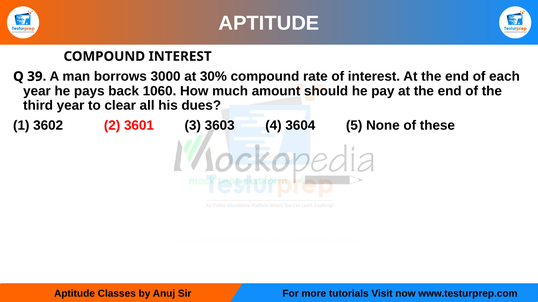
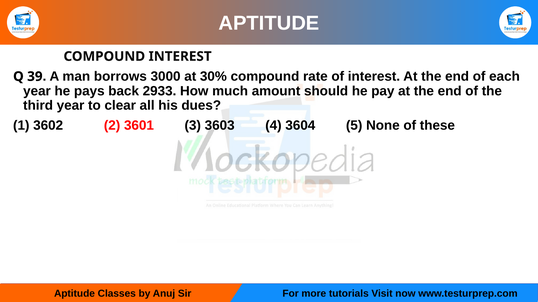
1060: 1060 -> 2933 (160, 91)
